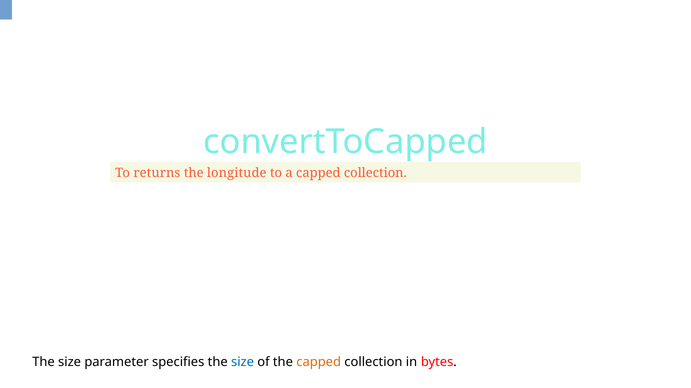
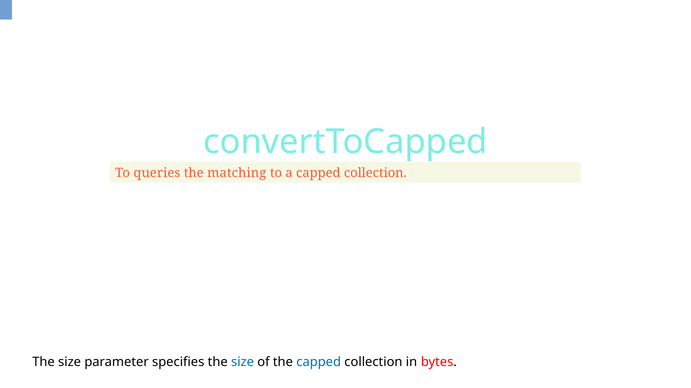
returns: returns -> queries (157, 173)
longitude: longitude -> matching (237, 173)
capped colour: orange -> blue (319, 362)
